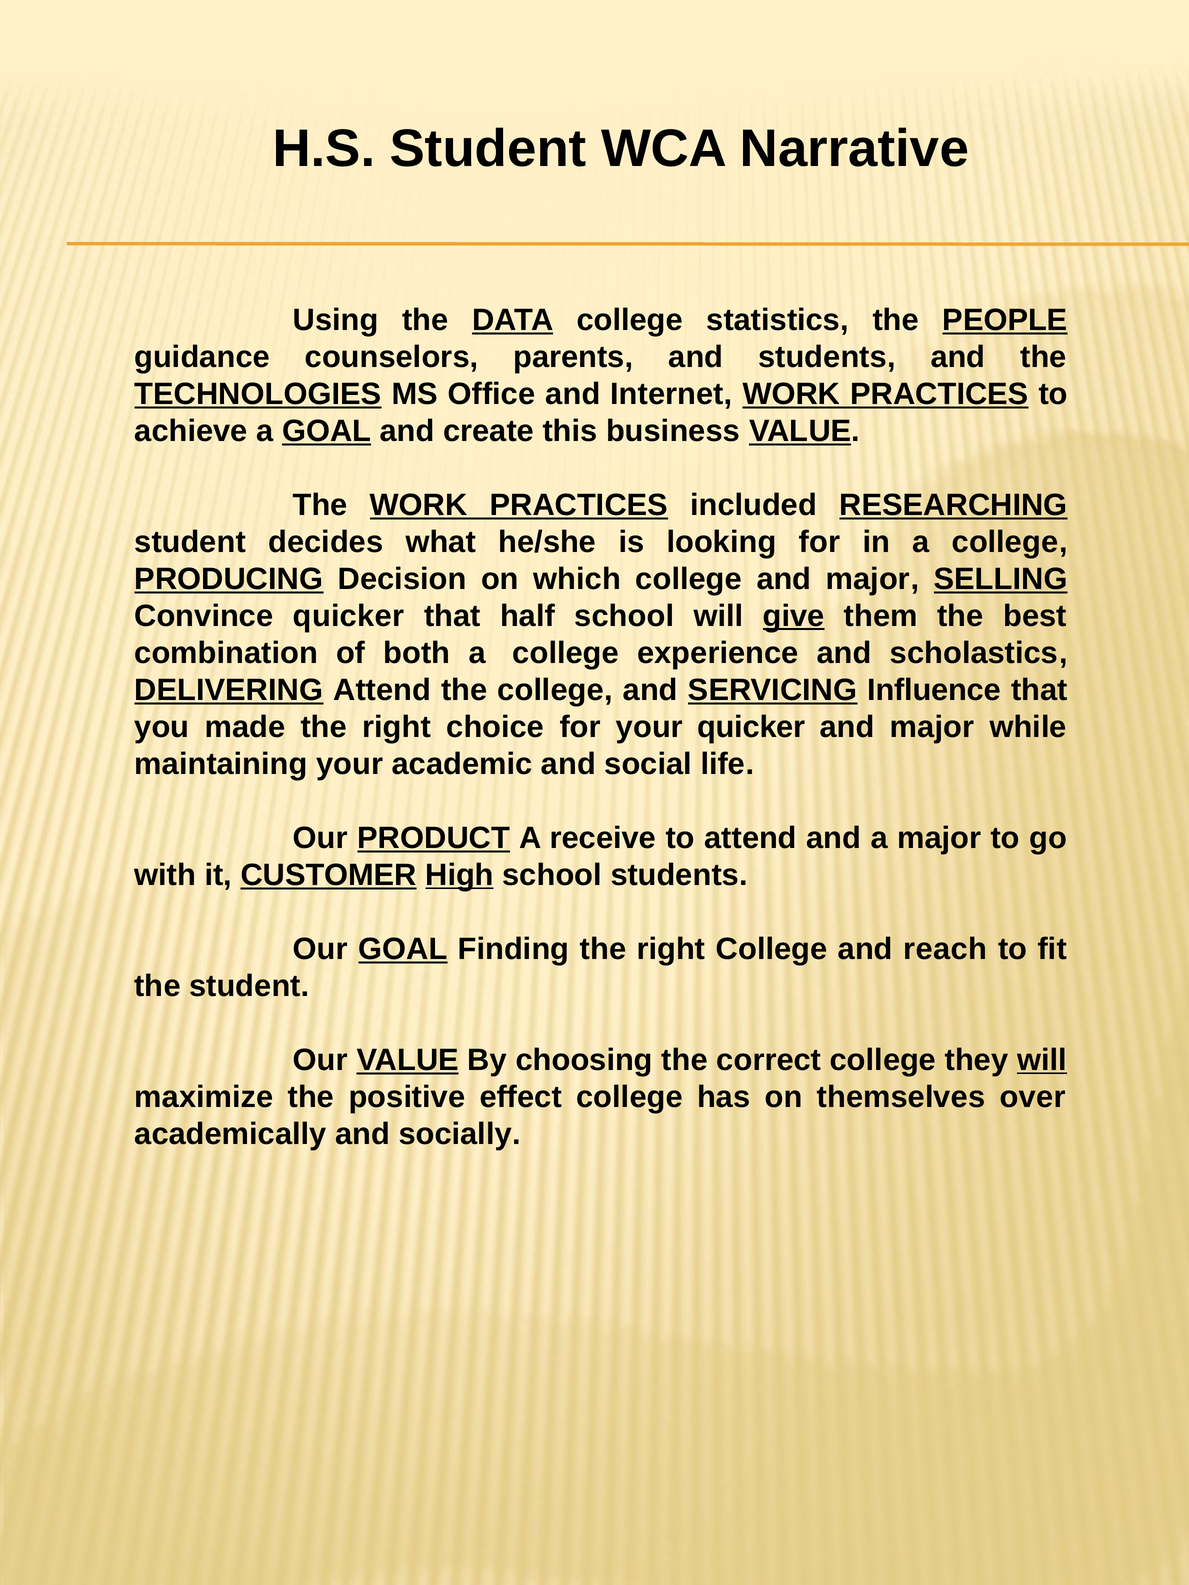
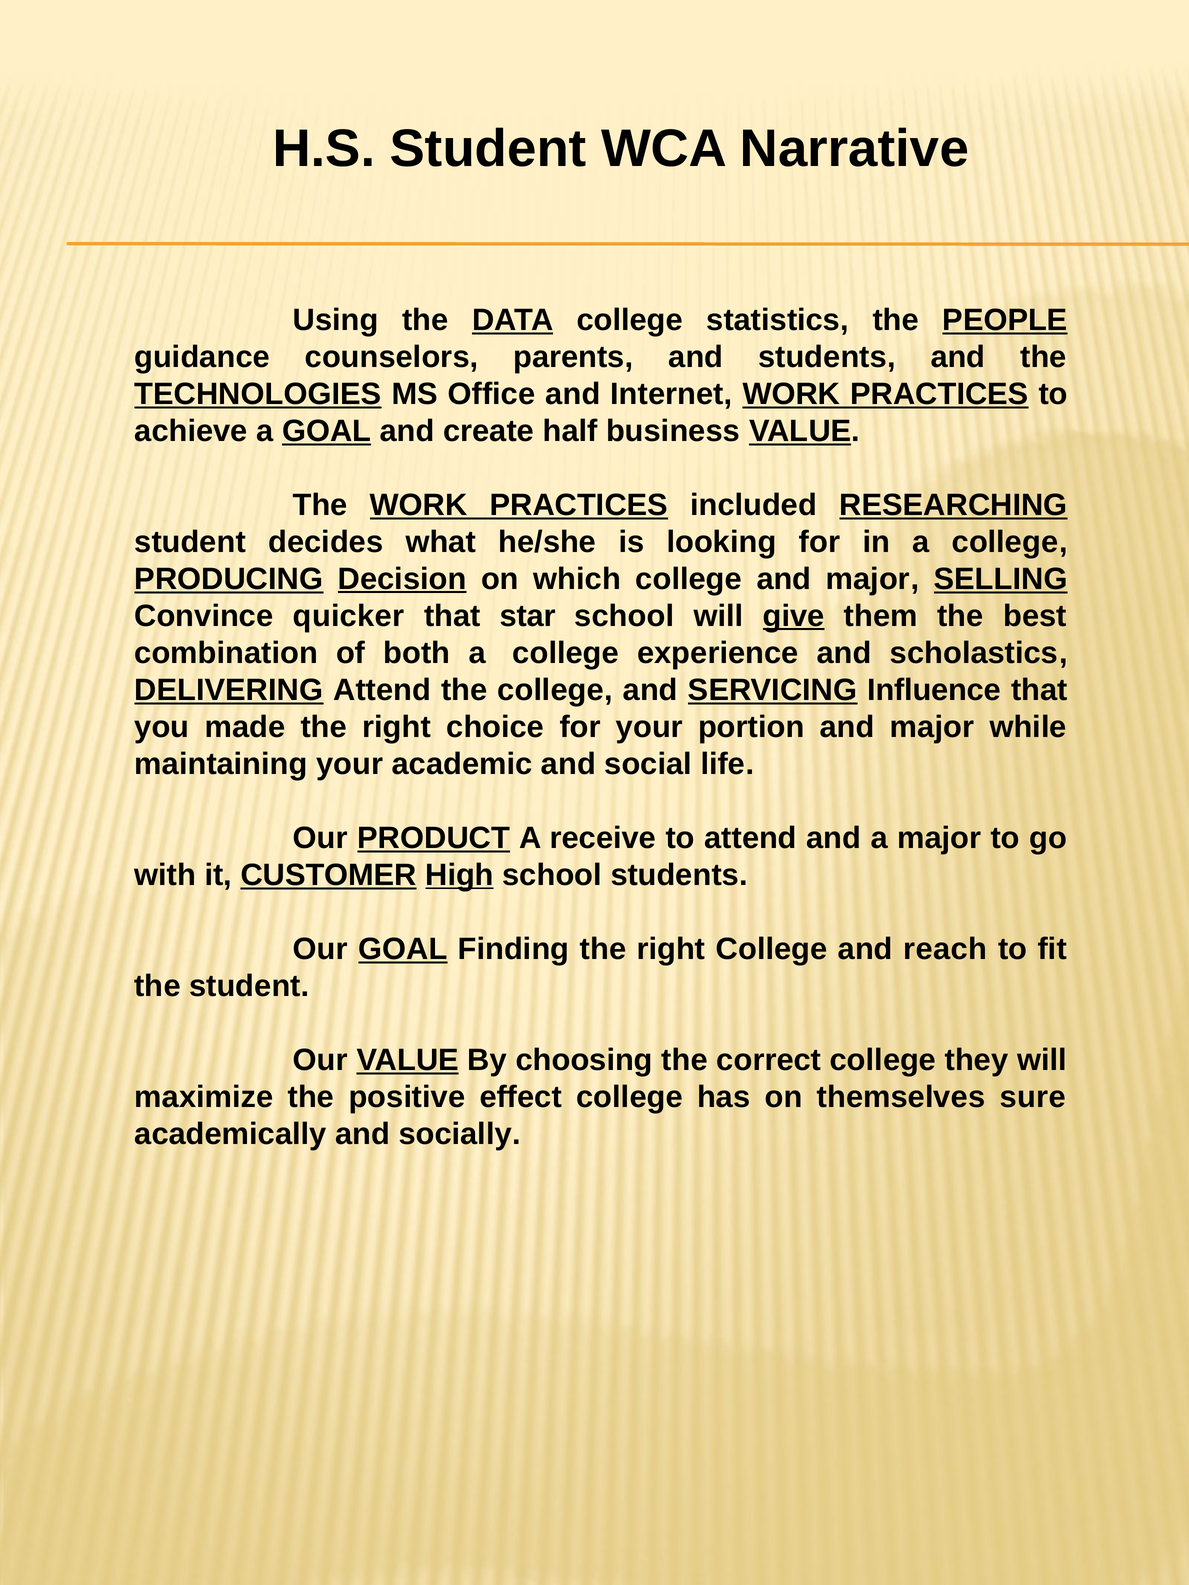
this: this -> half (570, 431)
Decision underline: none -> present (402, 579)
half: half -> star (528, 616)
your quicker: quicker -> portion (751, 727)
will underline: present -> none (1042, 1060)
over: over -> sure (1033, 1097)
